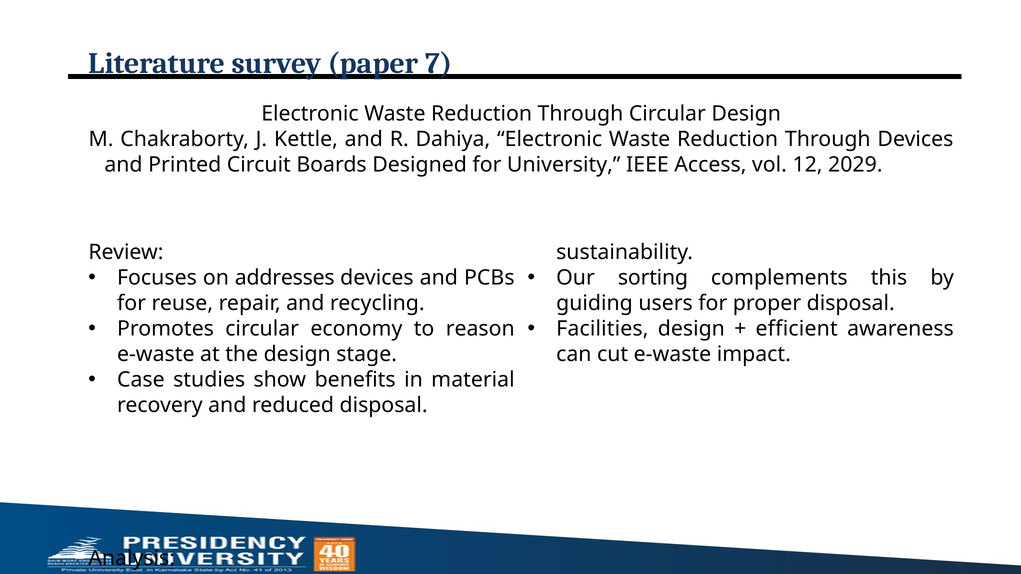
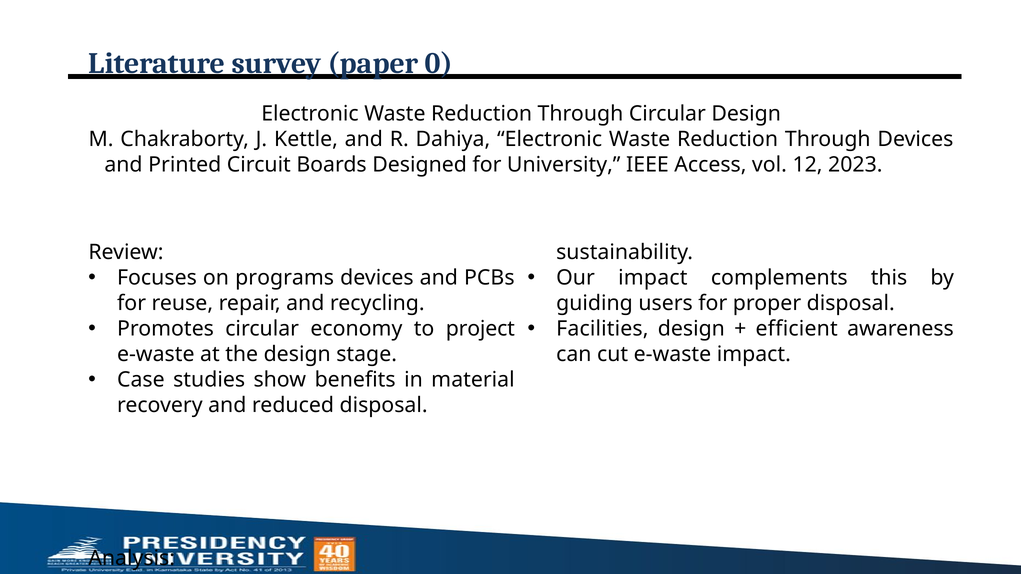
7: 7 -> 0 (439, 63)
2029: 2029 -> 2023 (855, 165)
addresses: addresses -> programs (285, 278)
Our sorting: sorting -> impact (653, 278)
reason: reason -> project (480, 329)
